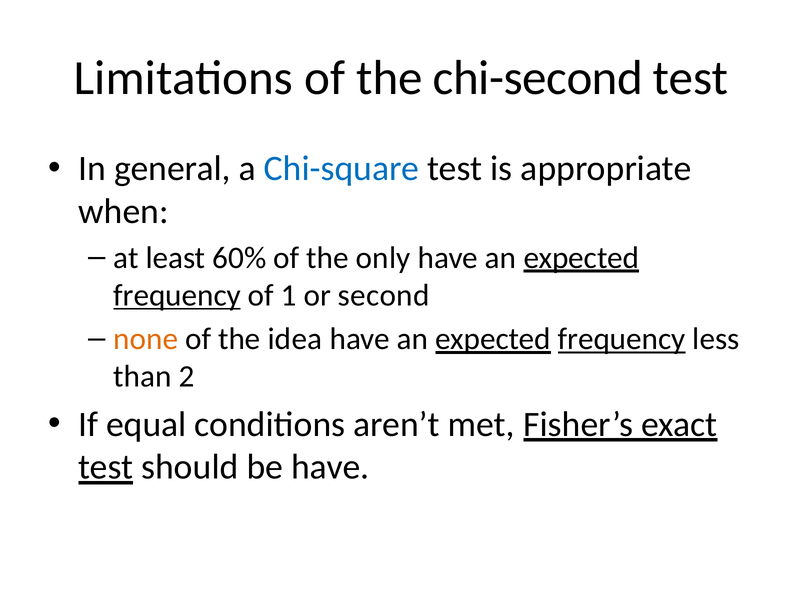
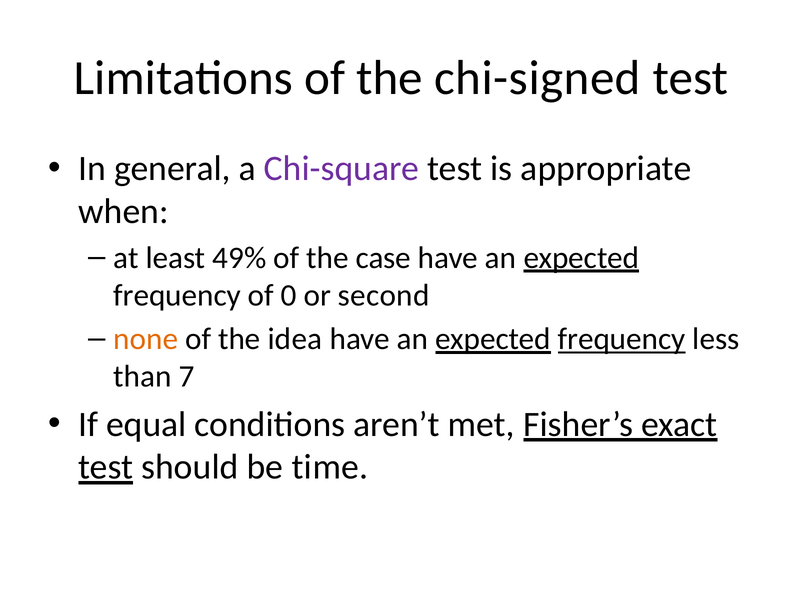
chi-second: chi-second -> chi-signed (537, 78)
Chi-square colour: blue -> purple (342, 168)
60%: 60% -> 49% (239, 257)
only: only -> case (383, 257)
frequency underline: present -> none (177, 295)
1: 1 -> 0 (289, 295)
2: 2 -> 7 (186, 376)
be have: have -> time (330, 467)
